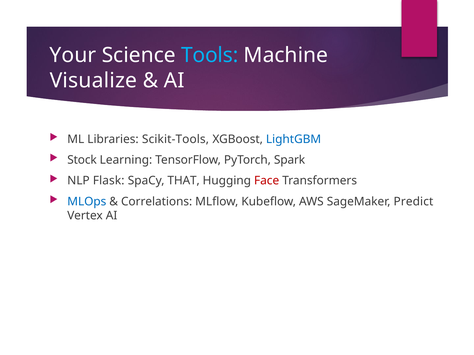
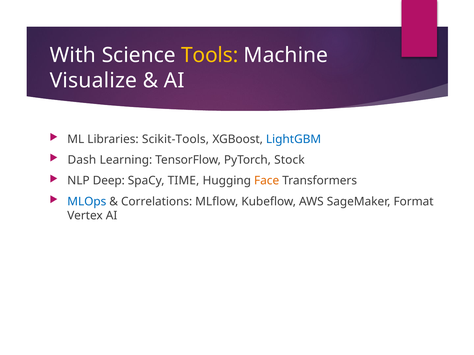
Your: Your -> With (73, 55)
Tools colour: light blue -> yellow (210, 55)
Stock: Stock -> Dash (82, 160)
Spark: Spark -> Stock (289, 160)
Flask: Flask -> Deep (109, 181)
THAT: THAT -> TIME (183, 181)
Face colour: red -> orange (267, 181)
Predict: Predict -> Format (414, 202)
